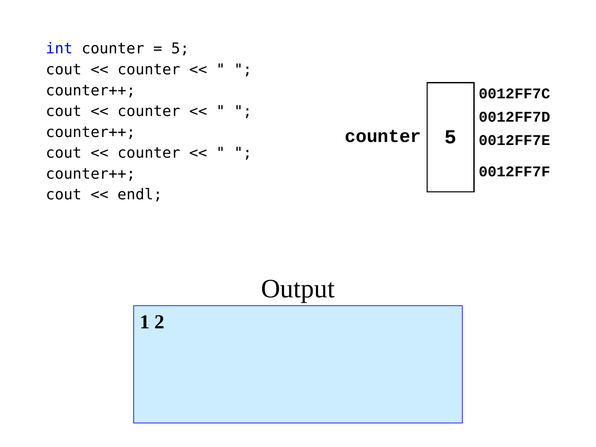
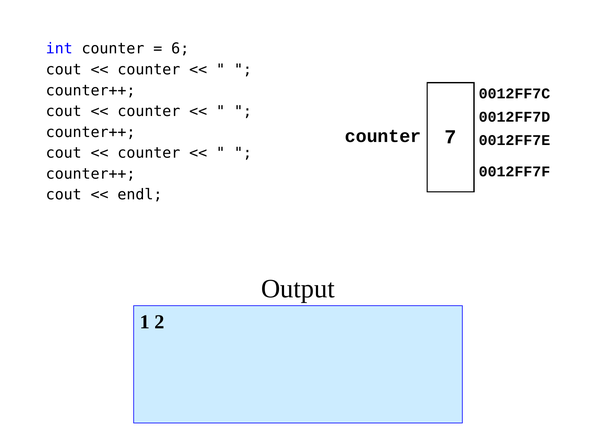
5: 5 -> 6 (180, 49)
counter 5: 5 -> 7 (451, 137)
